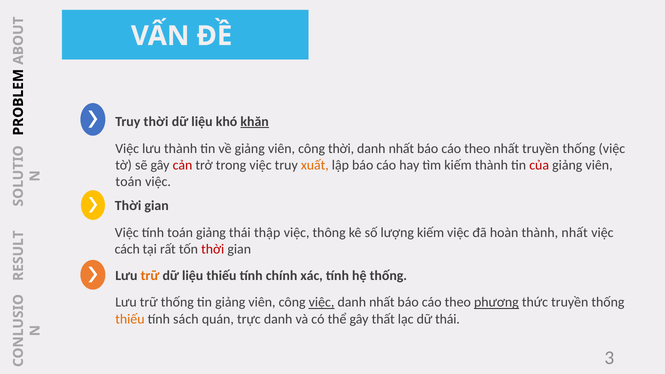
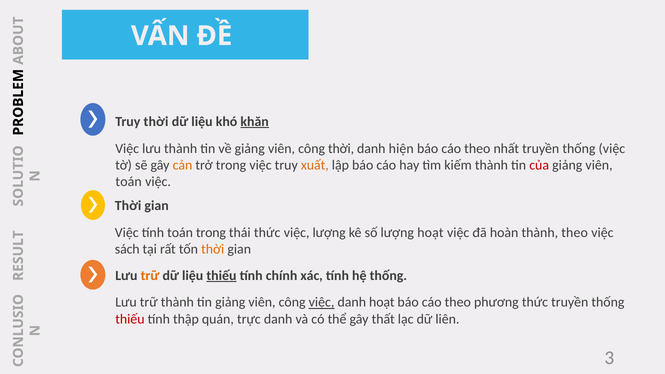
nhất: nhất -> hiện (401, 148)
cản colour: red -> orange (183, 165)
toán giảng: giảng -> trong (211, 233)
thái thập: thập -> thức (267, 233)
việc thông: thông -> lượng (329, 233)
lượng kiếm: kiếm -> hoạt (430, 233)
thành nhất: nhất -> theo (575, 233)
cách: cách -> sách (127, 249)
thời colour: red -> orange (213, 249)
thiếu underline: none -> present (221, 276)
trữ thống: thống -> thành (177, 302)
nhất: nhất -> hoạt (382, 302)
phương underline: present -> none (496, 302)
thiếu colour: orange -> red (130, 319)
sách: sách -> thập (186, 319)
dữ thái: thái -> liên (447, 319)
